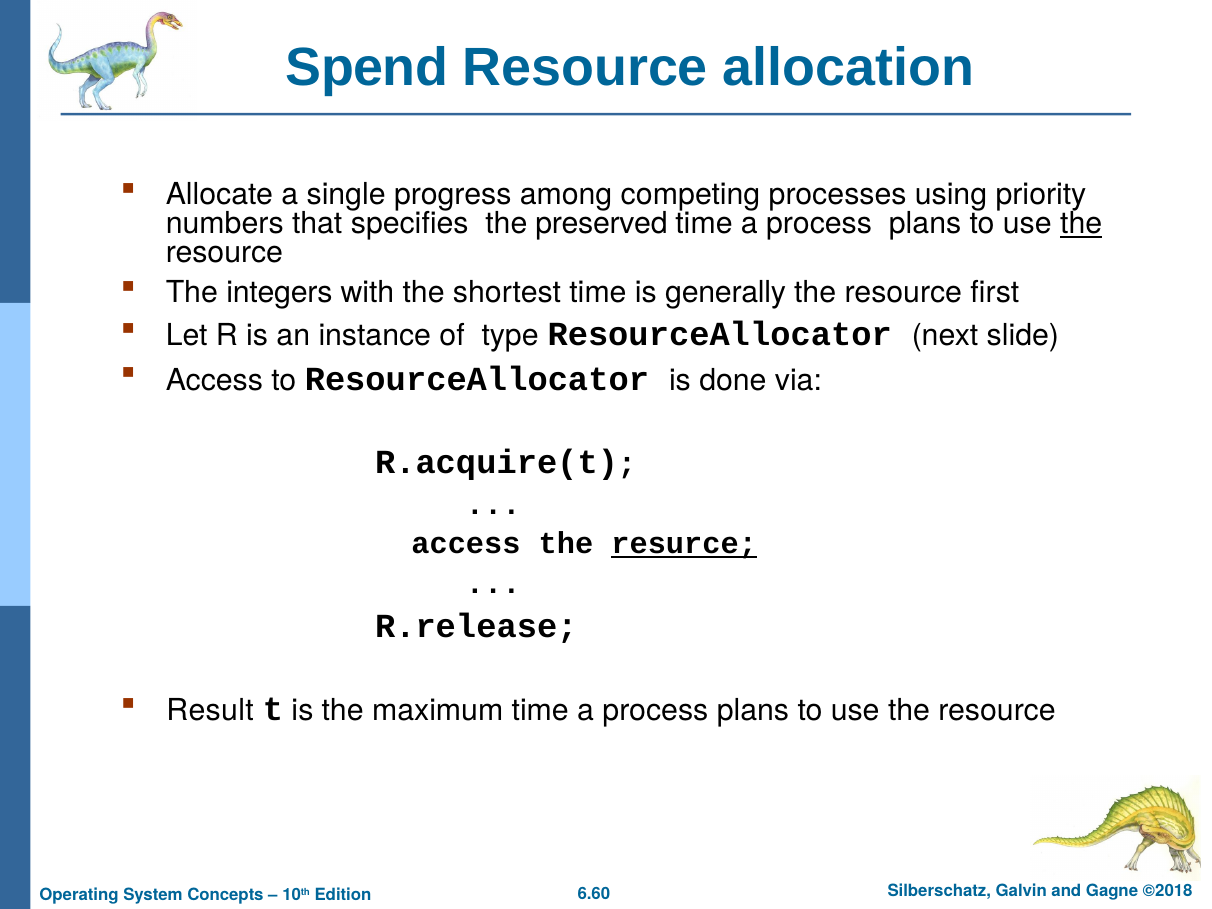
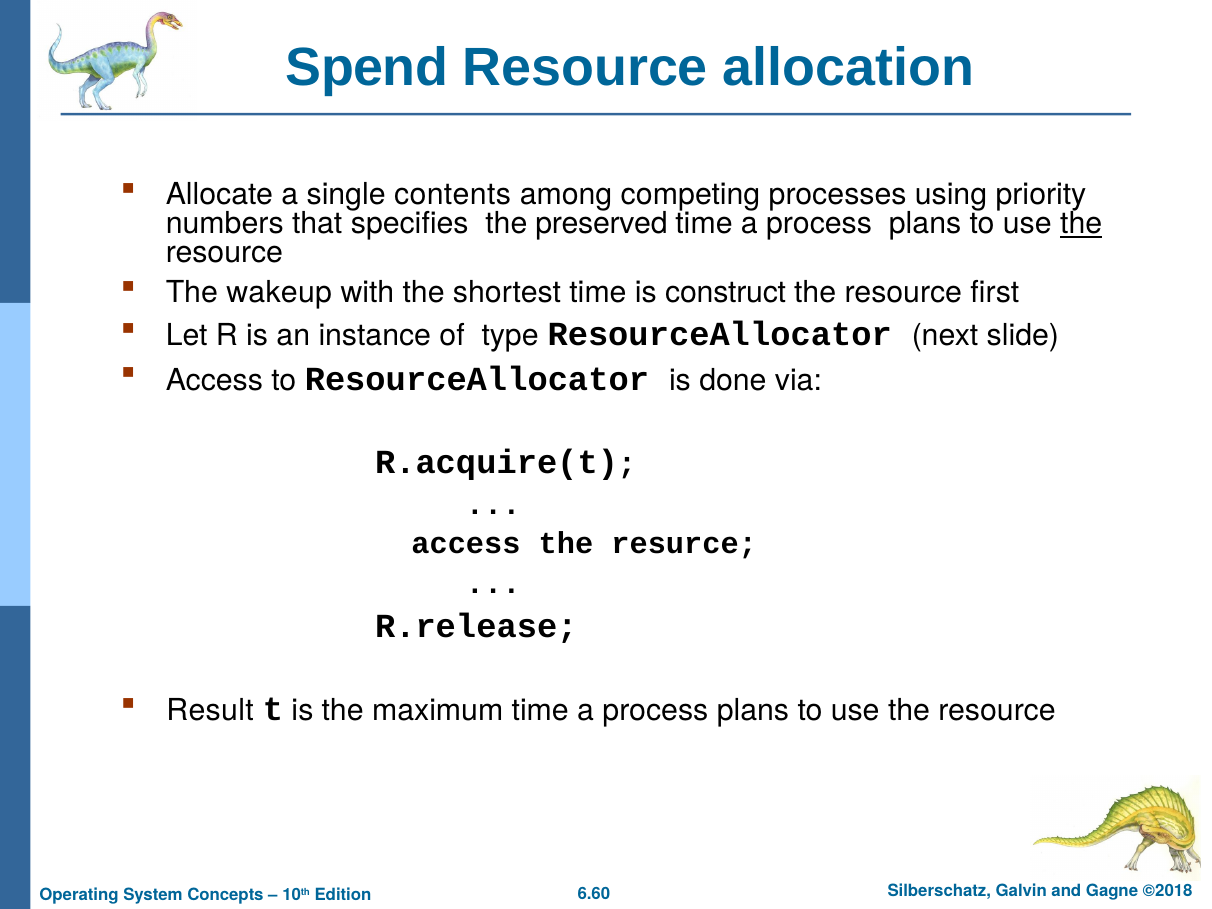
progress: progress -> contents (453, 195)
integers: integers -> wakeup (279, 292)
generally: generally -> construct (726, 292)
resurce underline: present -> none (684, 544)
